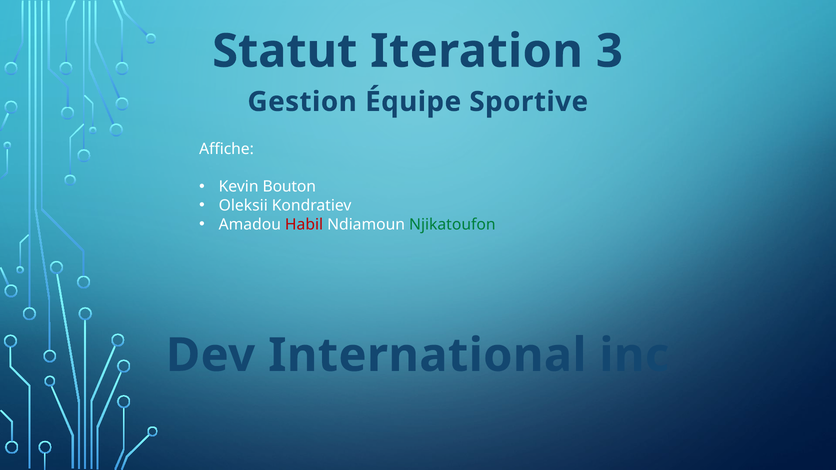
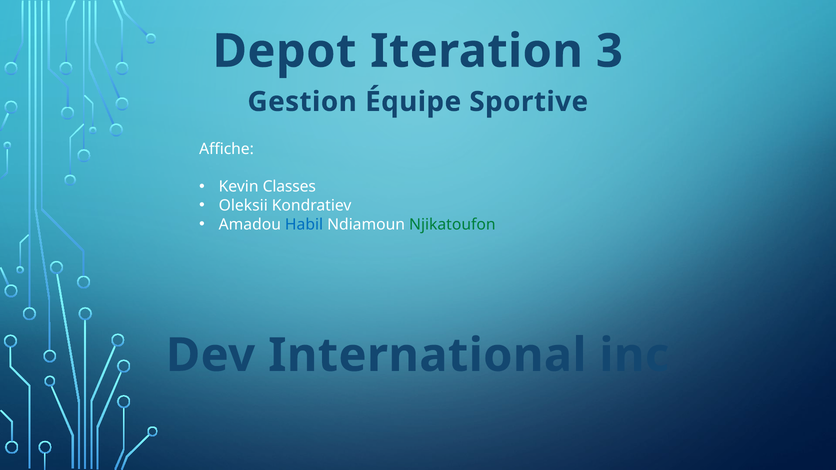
Statut: Statut -> Depot (284, 51)
Bouton: Bouton -> Classes (289, 187)
Habil colour: red -> blue (304, 225)
